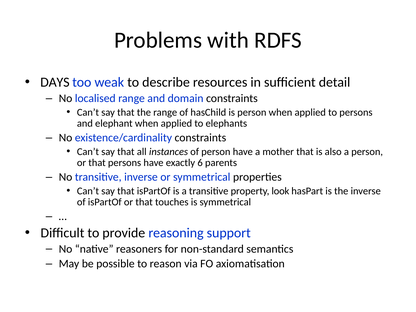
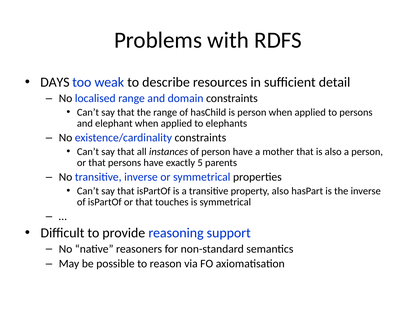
6: 6 -> 5 (200, 163)
property look: look -> also (280, 191)
